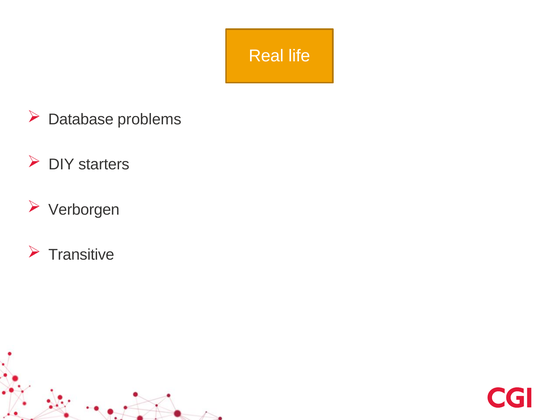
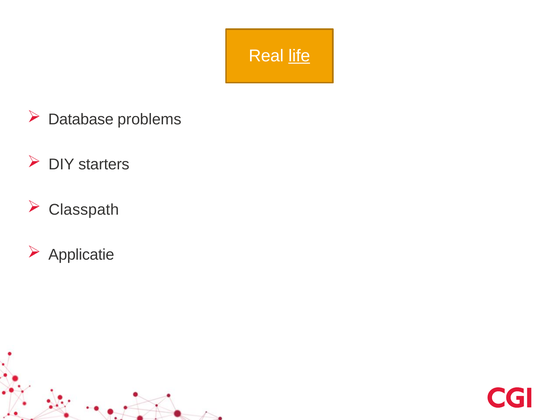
life underline: none -> present (299, 56)
Verborgen: Verborgen -> Classpath (84, 209)
Transitive: Transitive -> Applicatie (81, 254)
